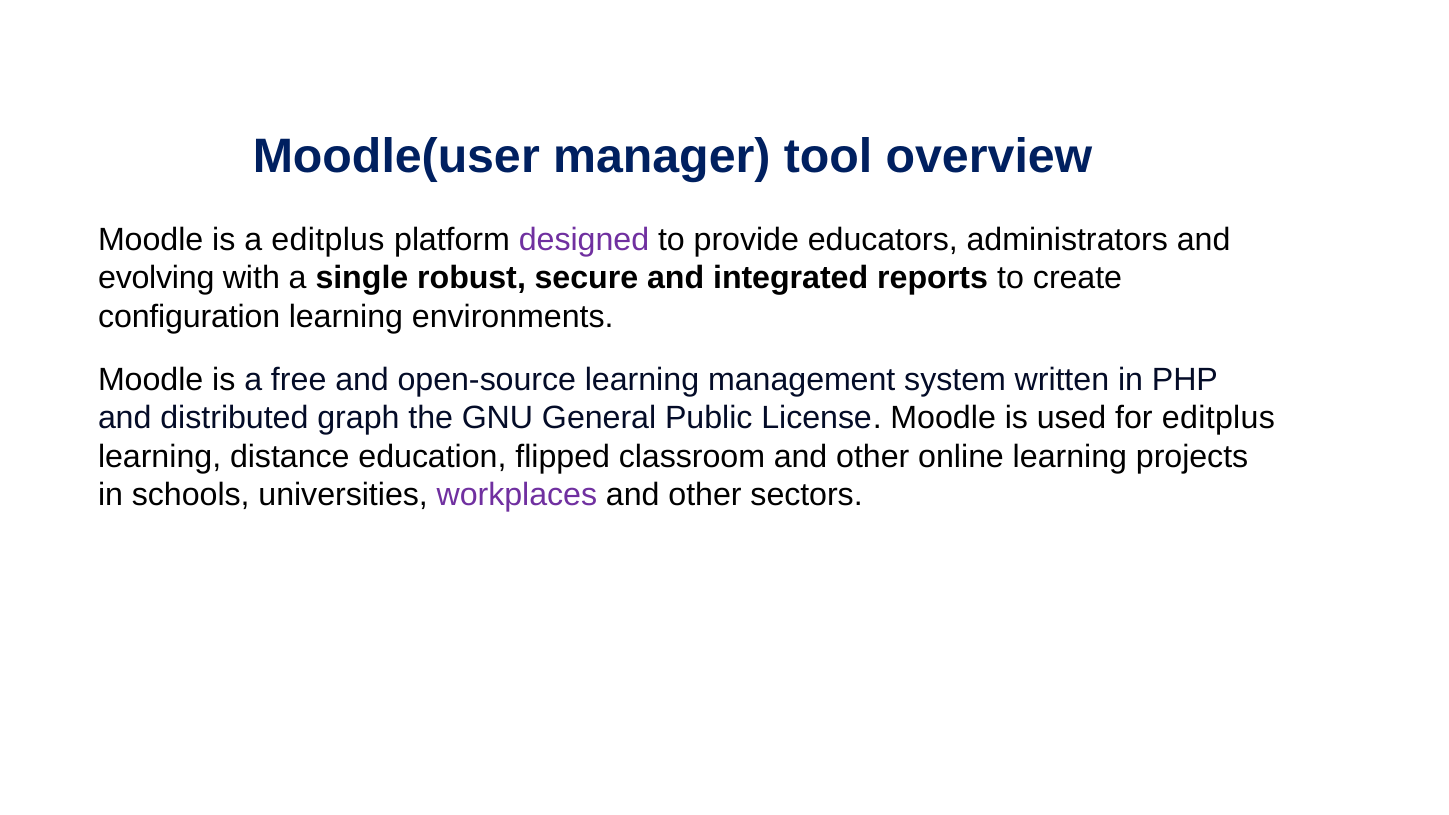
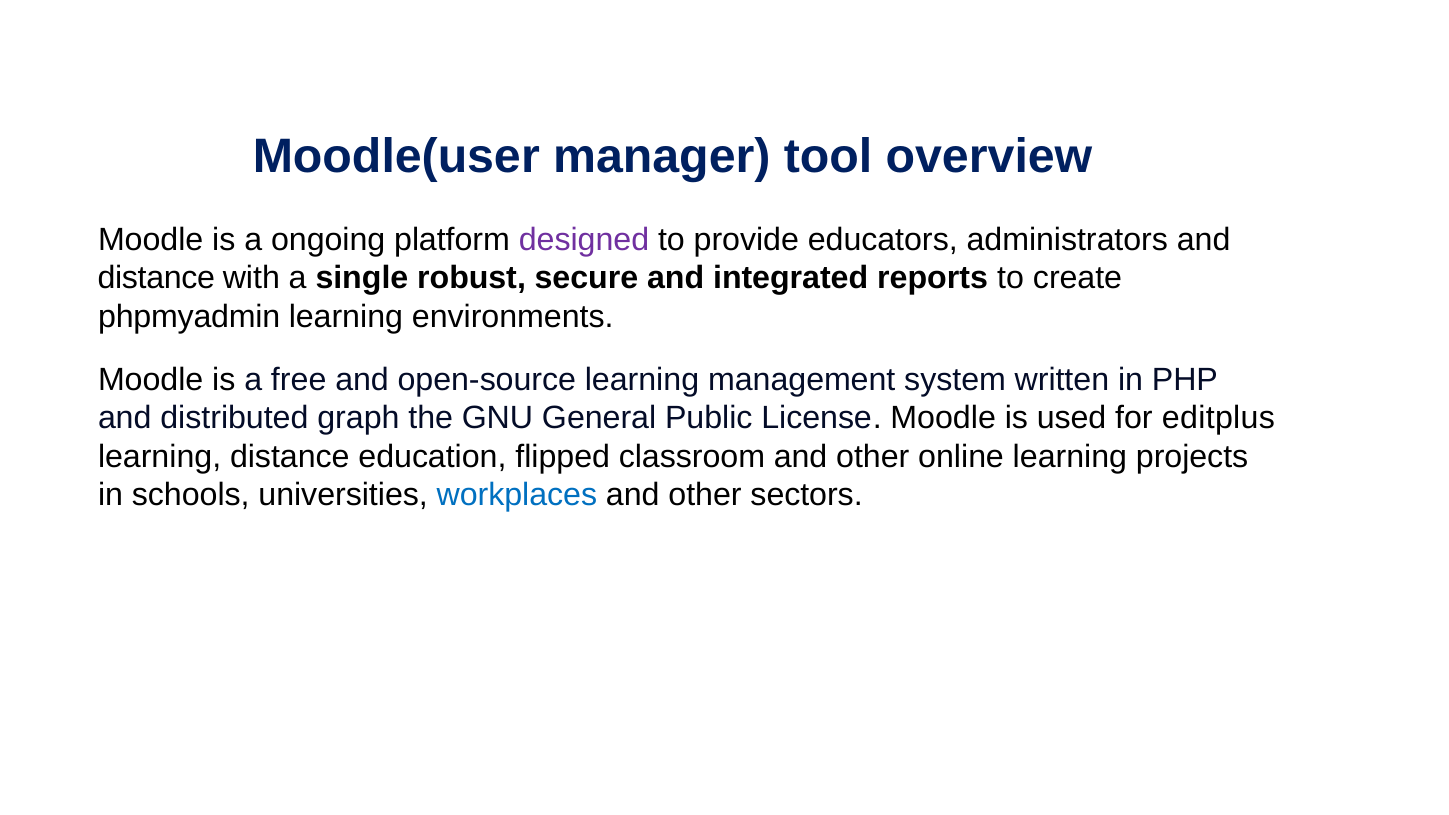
a editplus: editplus -> ongoing (328, 240)
evolving: evolving -> distance (156, 278)
configuration: configuration -> phpmyadmin (189, 317)
workplaces colour: purple -> blue (517, 495)
